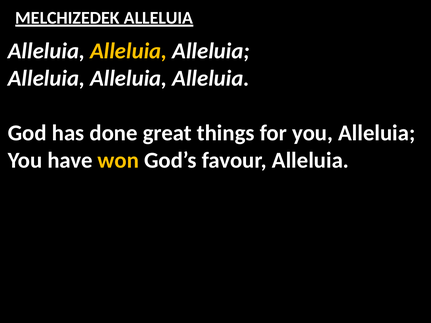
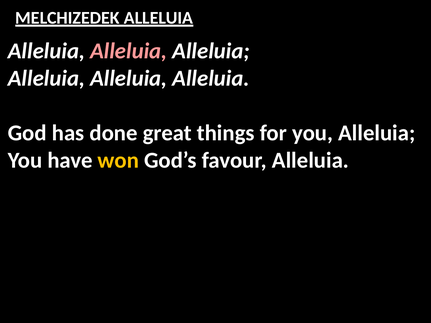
Alleluia colour: yellow -> pink (129, 51)
